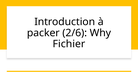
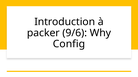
2/6: 2/6 -> 9/6 (75, 33)
Fichier: Fichier -> Config (69, 44)
